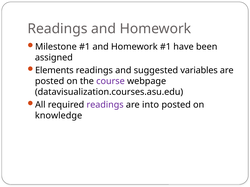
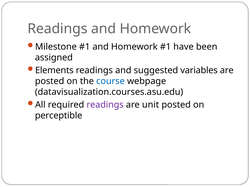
course colour: purple -> blue (110, 81)
into: into -> unit (151, 105)
knowledge: knowledge -> perceptible (59, 116)
